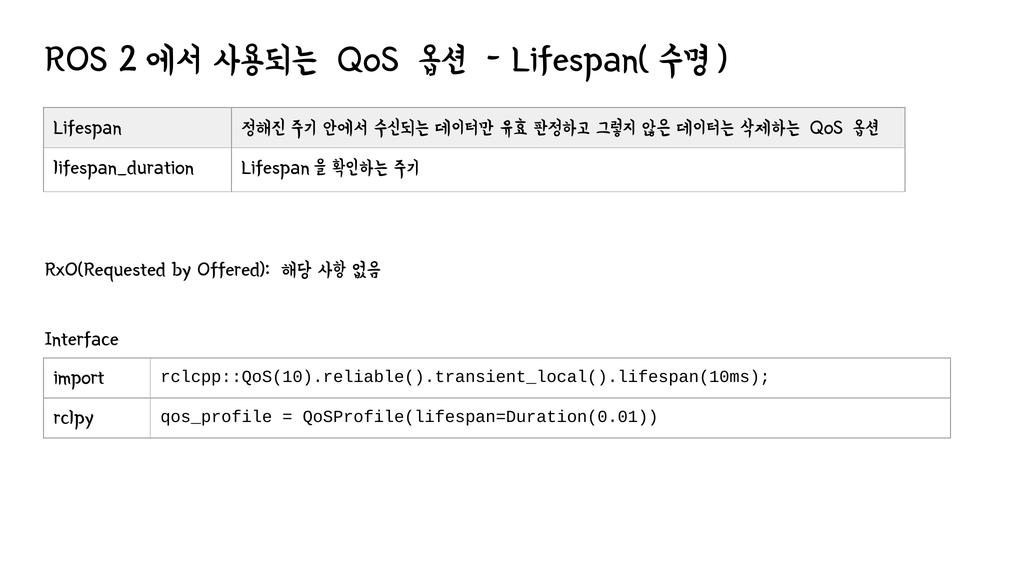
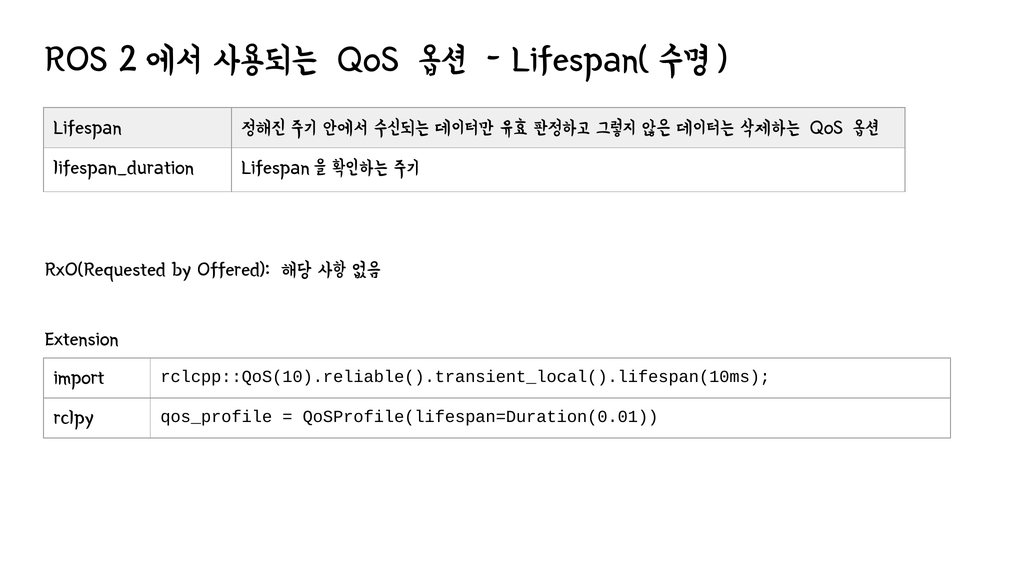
Interface: Interface -> Extension (82, 339)
